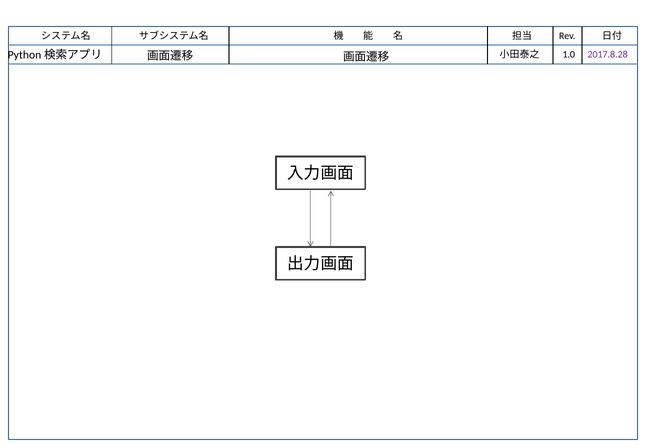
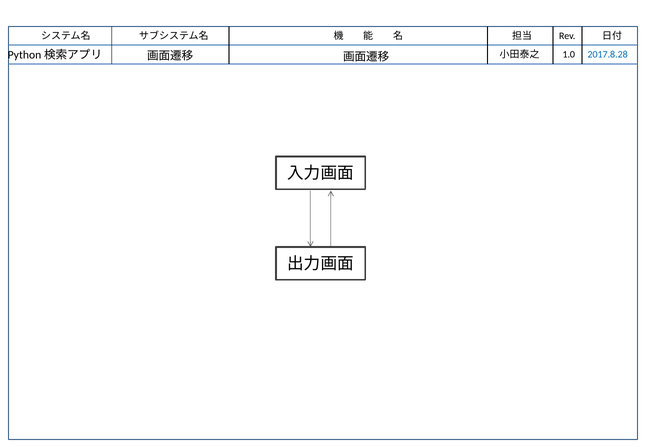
2017.8.28 colour: purple -> blue (608, 55)
